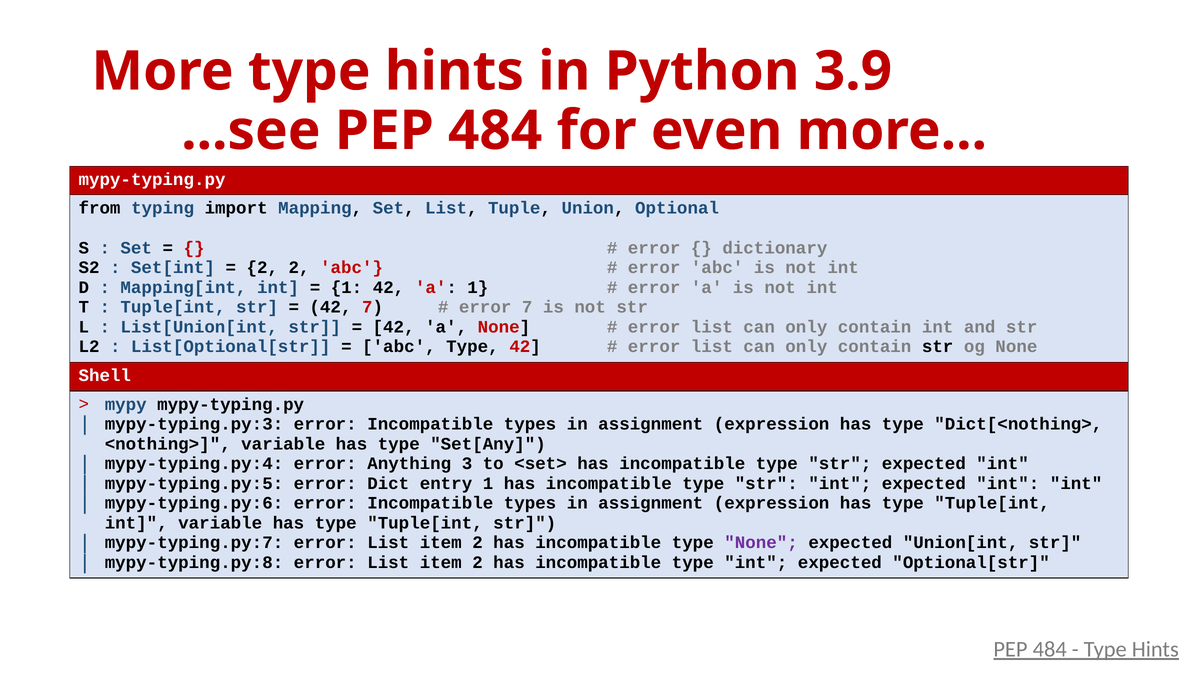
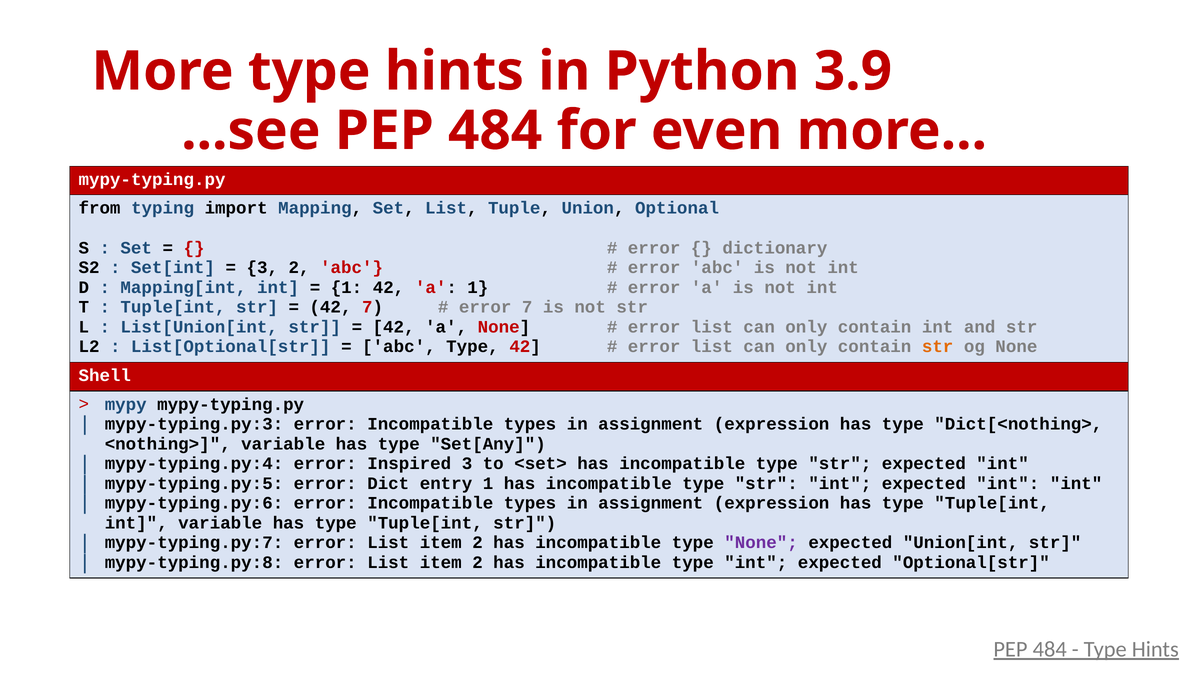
2: 2 -> 3 (262, 267)
str colour: black -> orange (938, 347)
Anything: Anything -> Inspired (409, 464)
